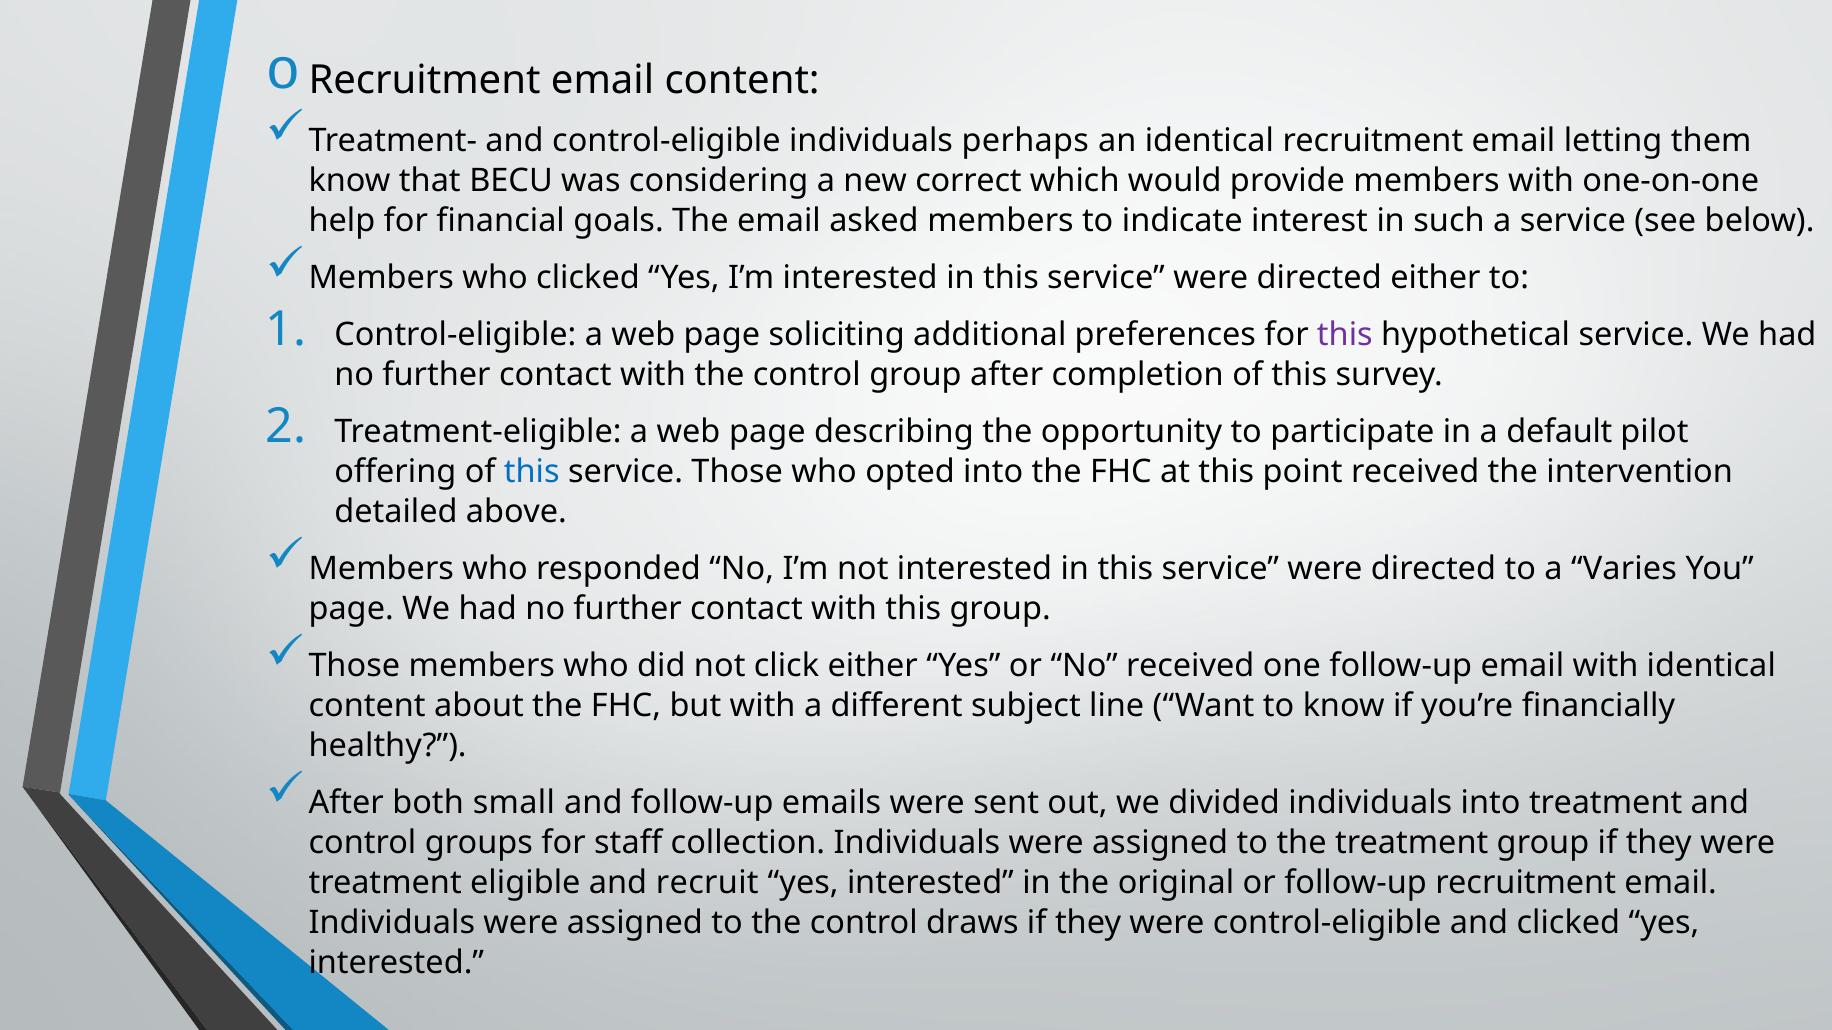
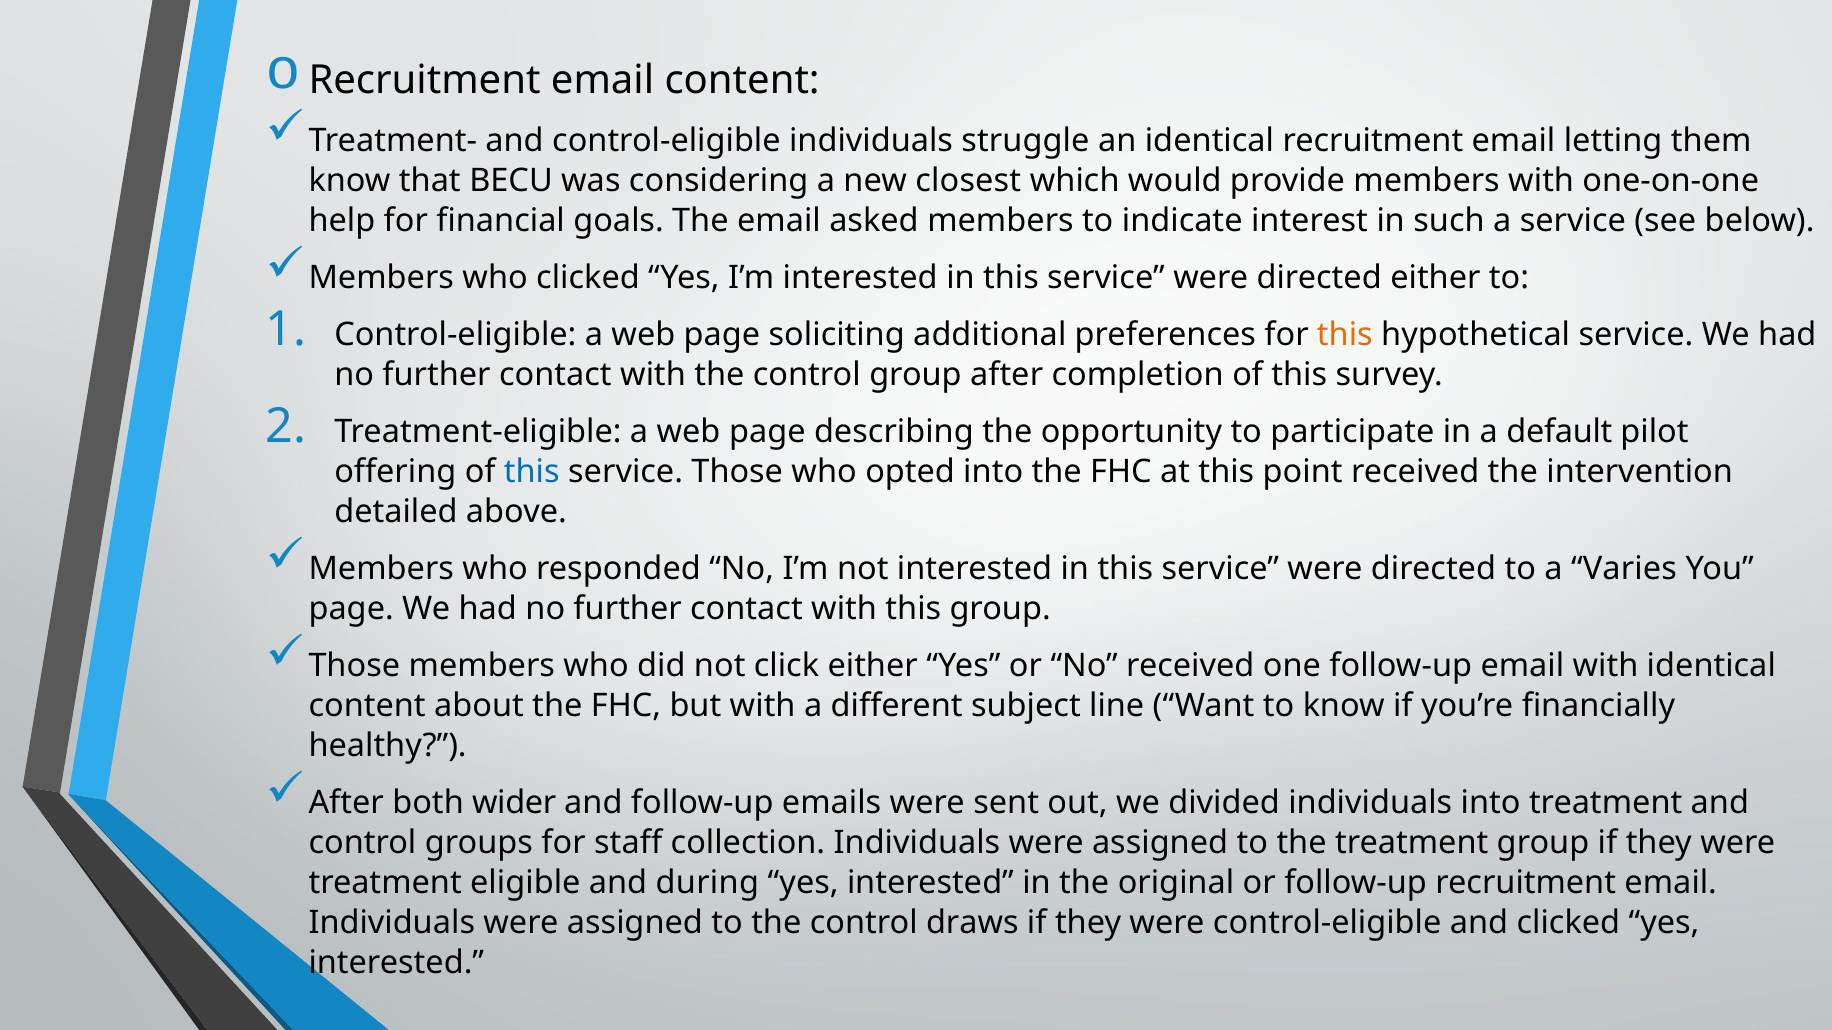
perhaps: perhaps -> struggle (1025, 141)
correct: correct -> closest (968, 181)
this colour: purple -> orange (1345, 335)
small: small -> wider (514, 804)
recruit: recruit -> during (707, 884)
